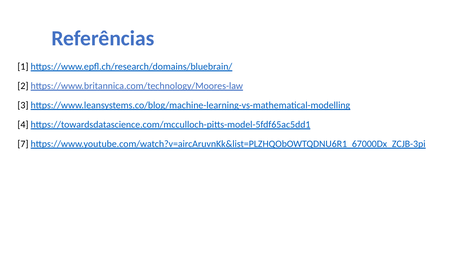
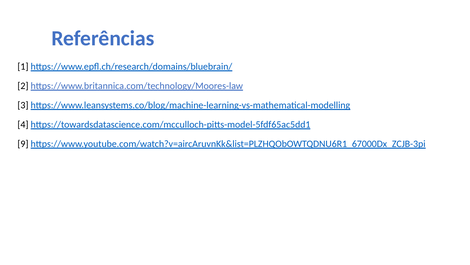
7: 7 -> 9 (23, 144)
